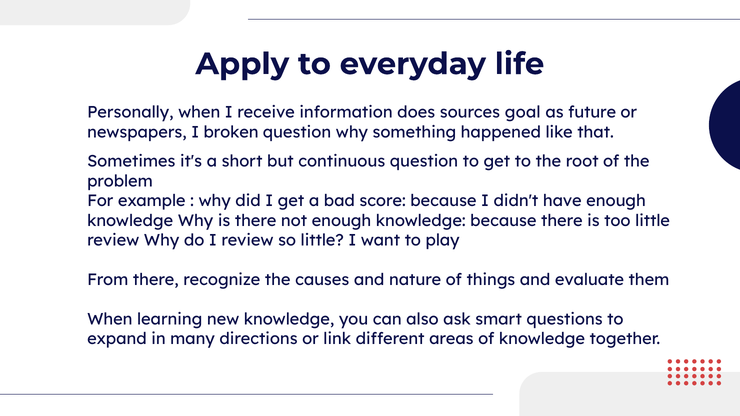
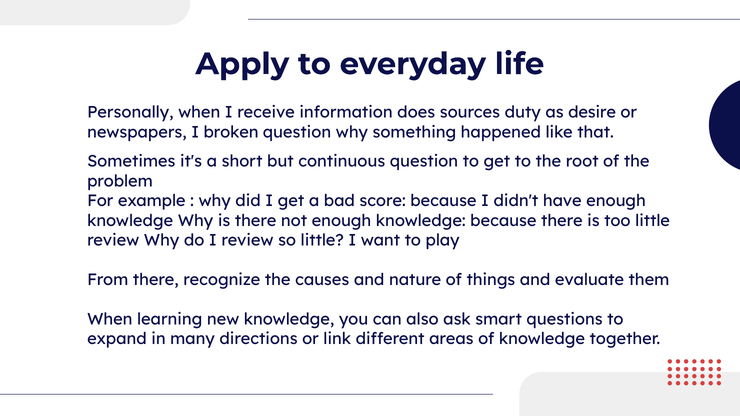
goal: goal -> duty (523, 113)
future: future -> desire (592, 113)
